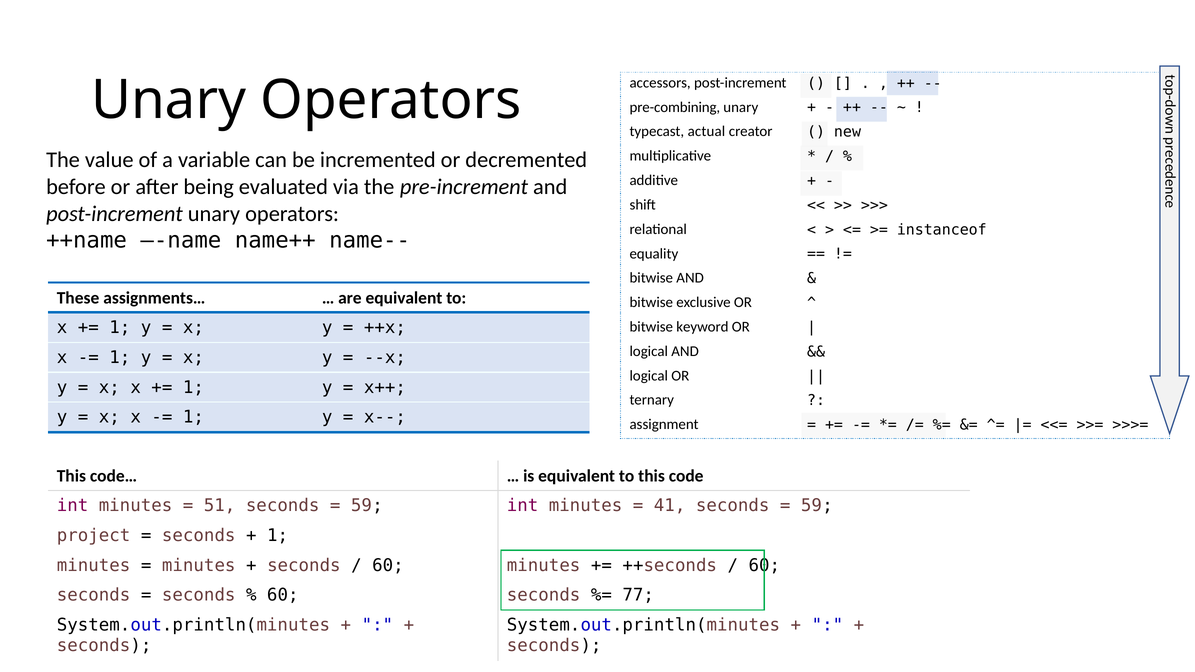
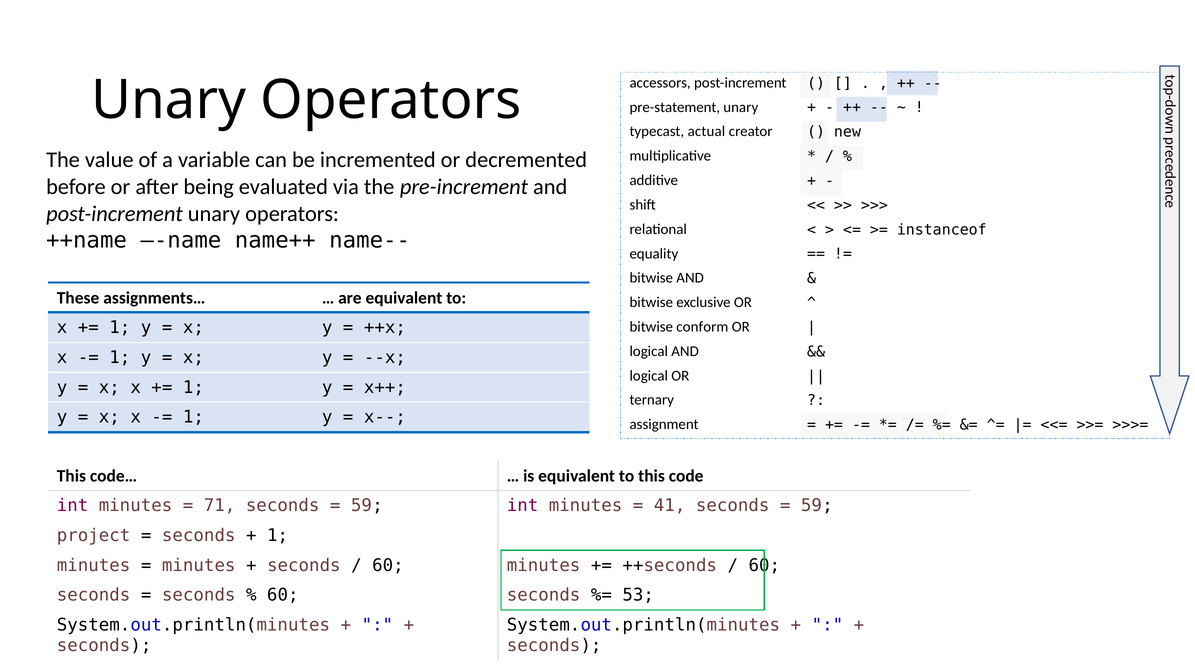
pre-combining: pre-combining -> pre-statement (675, 107)
keyword: keyword -> conform (702, 327)
51: 51 -> 71 (220, 506)
77: 77 -> 53 (638, 595)
